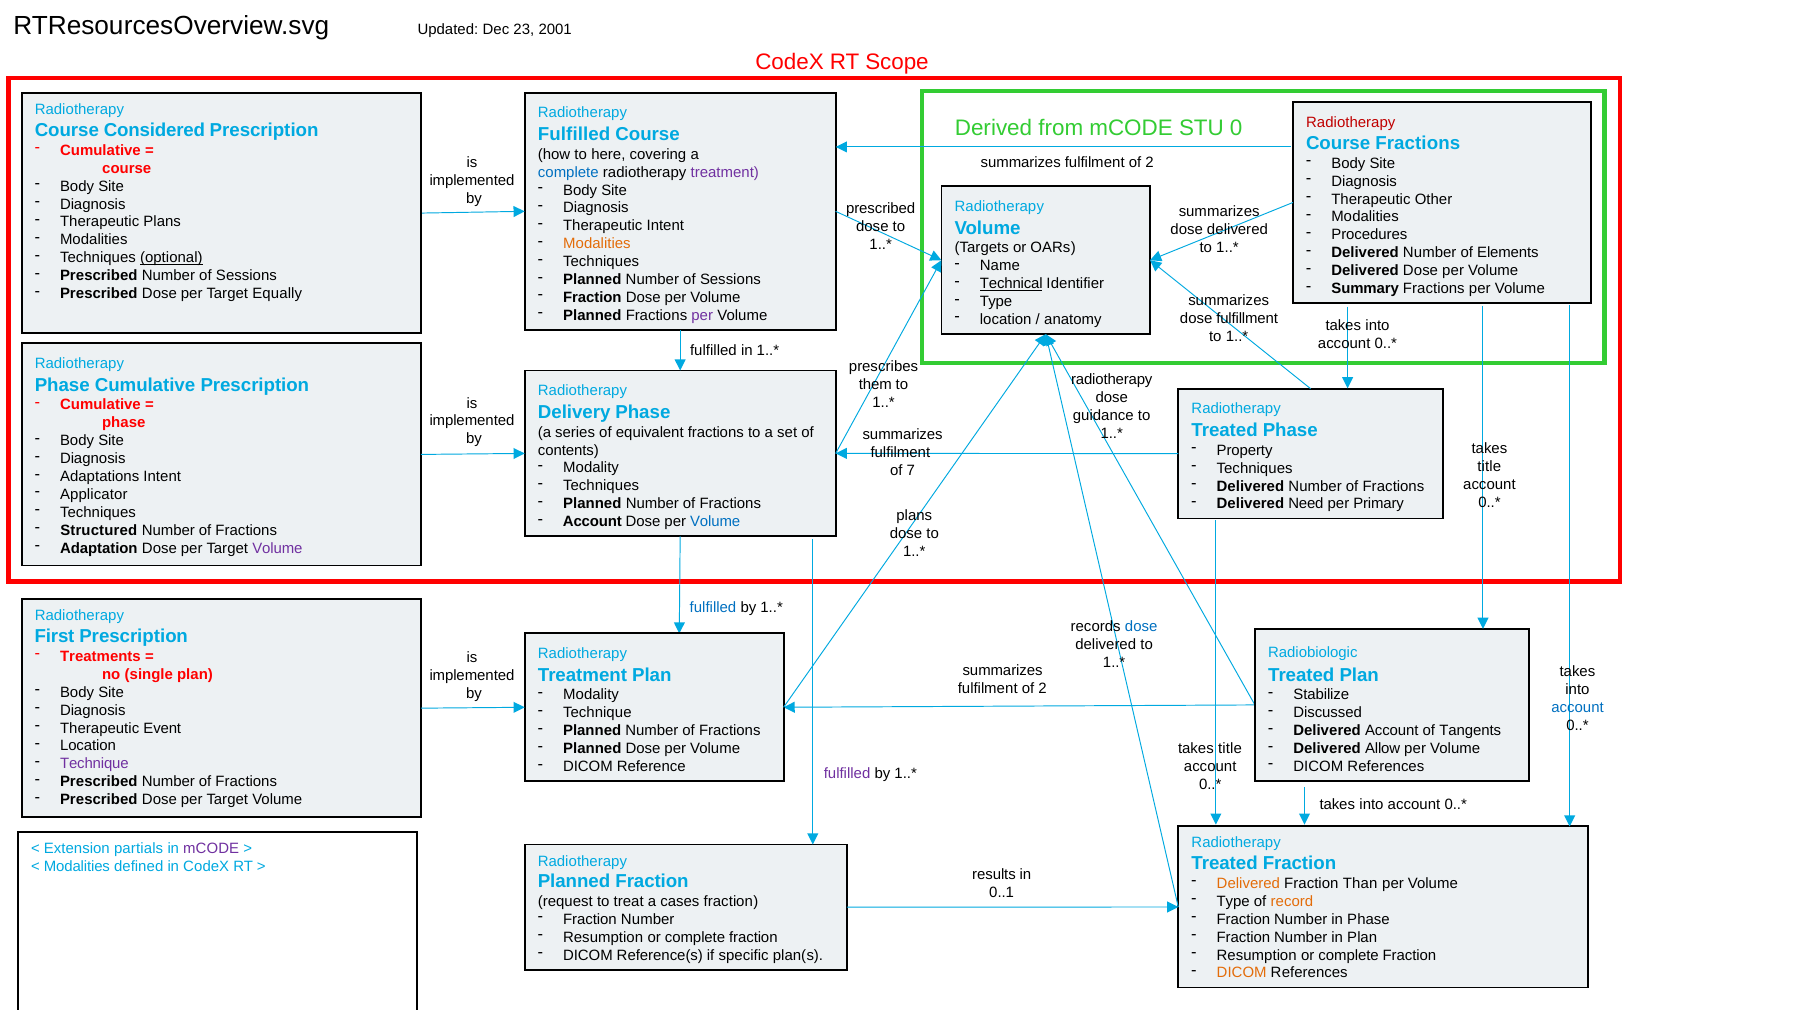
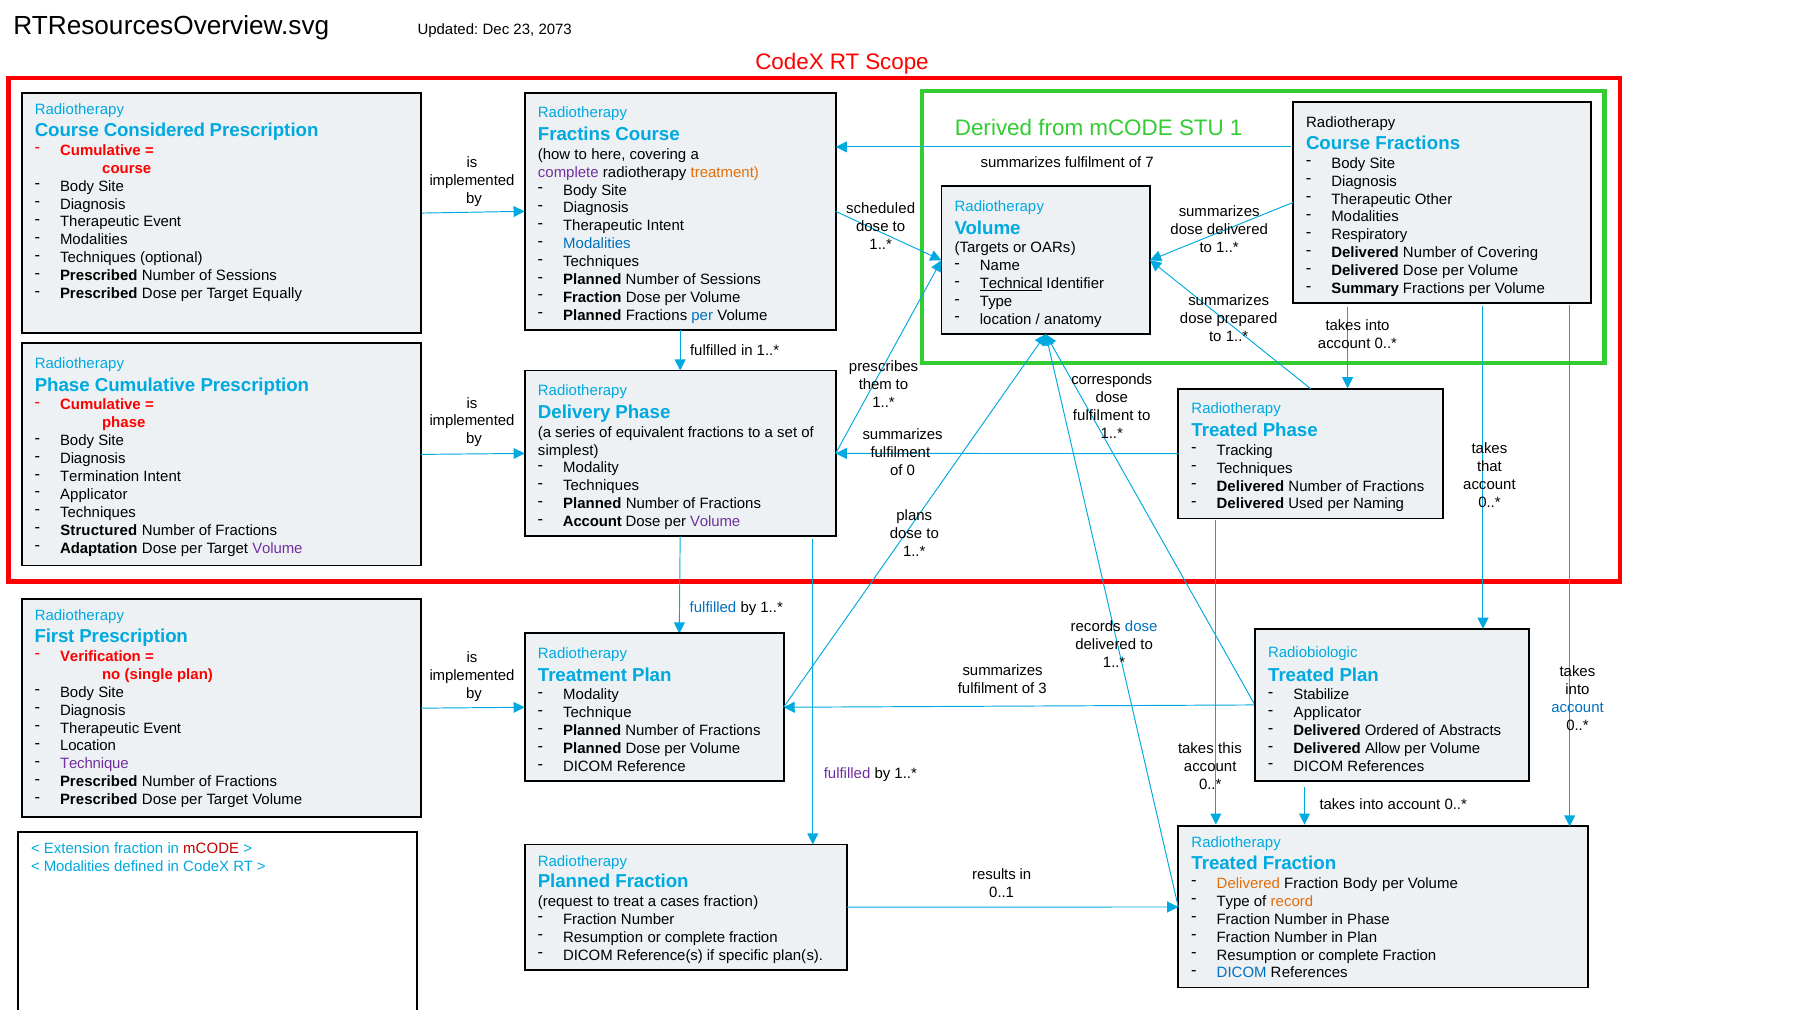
2001: 2001 -> 2073 (555, 29)
Radiotherapy colour: red -> black (1351, 122)
0: 0 -> 1 (1236, 129)
Fulfilled: Fulfilled -> Fractins (574, 134)
2: 2 -> 7 (1150, 163)
complete colour: blue -> purple (568, 172)
treatment colour: purple -> orange (725, 172)
prescribed: prescribed -> scheduled (881, 208)
Plans: Plans -> Event (162, 222)
Procedures: Procedures -> Respiratory (1369, 235)
Modalities colour: orange -> blue (597, 244)
of Elements: Elements -> Covering (1508, 253)
optional underline: present -> none (171, 258)
per colour: purple -> blue (702, 316)
fulfillment: fulfillment -> prepared (1247, 319)
radiotherapy: radiotherapy -> corresponds (1112, 380)
guidance: guidance -> fulfilment (1103, 416)
Property: Property -> Tracking (1245, 450)
contents: contents -> simplest (568, 450)
title: title -> that (1489, 467)
7: 7 -> 0 (911, 471)
Adaptations: Adaptations -> Termination (100, 477)
Need: Need -> Used (1306, 504)
Primary: Primary -> Naming (1379, 504)
Volume colour: blue -> purple (715, 522)
Treatments: Treatments -> Verification (100, 657)
2: 2 -> 3 (1043, 689)
Discussed: Discussed -> Applicator (1328, 713)
Delivered Account: Account -> Ordered (1392, 731)
Tangents: Tangents -> Abstracts (1470, 731)
title: title -> this (1230, 749)
Extension partials: partials -> fraction (139, 849)
mCODE colour: purple -> red (211, 849)
Fraction Than: Than -> Body (1360, 884)
DICOM colour: orange -> blue (1242, 973)
